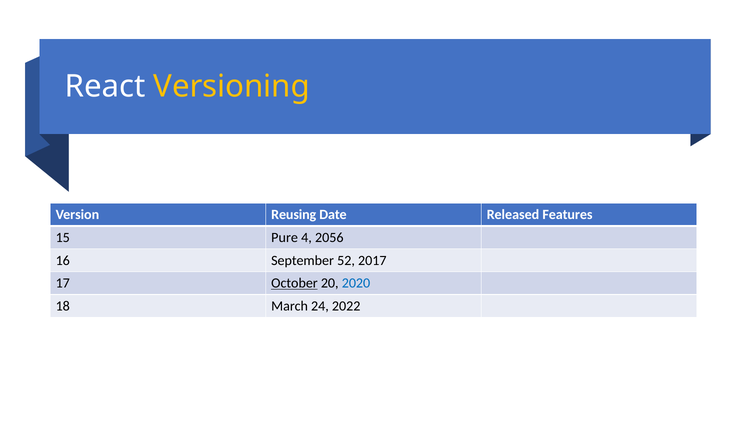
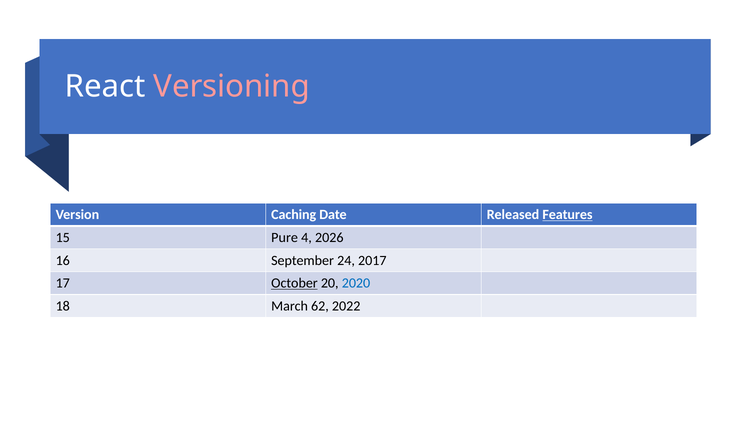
Versioning colour: yellow -> pink (232, 86)
Reusing: Reusing -> Caching (294, 215)
Features underline: none -> present (567, 215)
2056: 2056 -> 2026 (329, 238)
52: 52 -> 24 (346, 260)
24: 24 -> 62 (320, 306)
